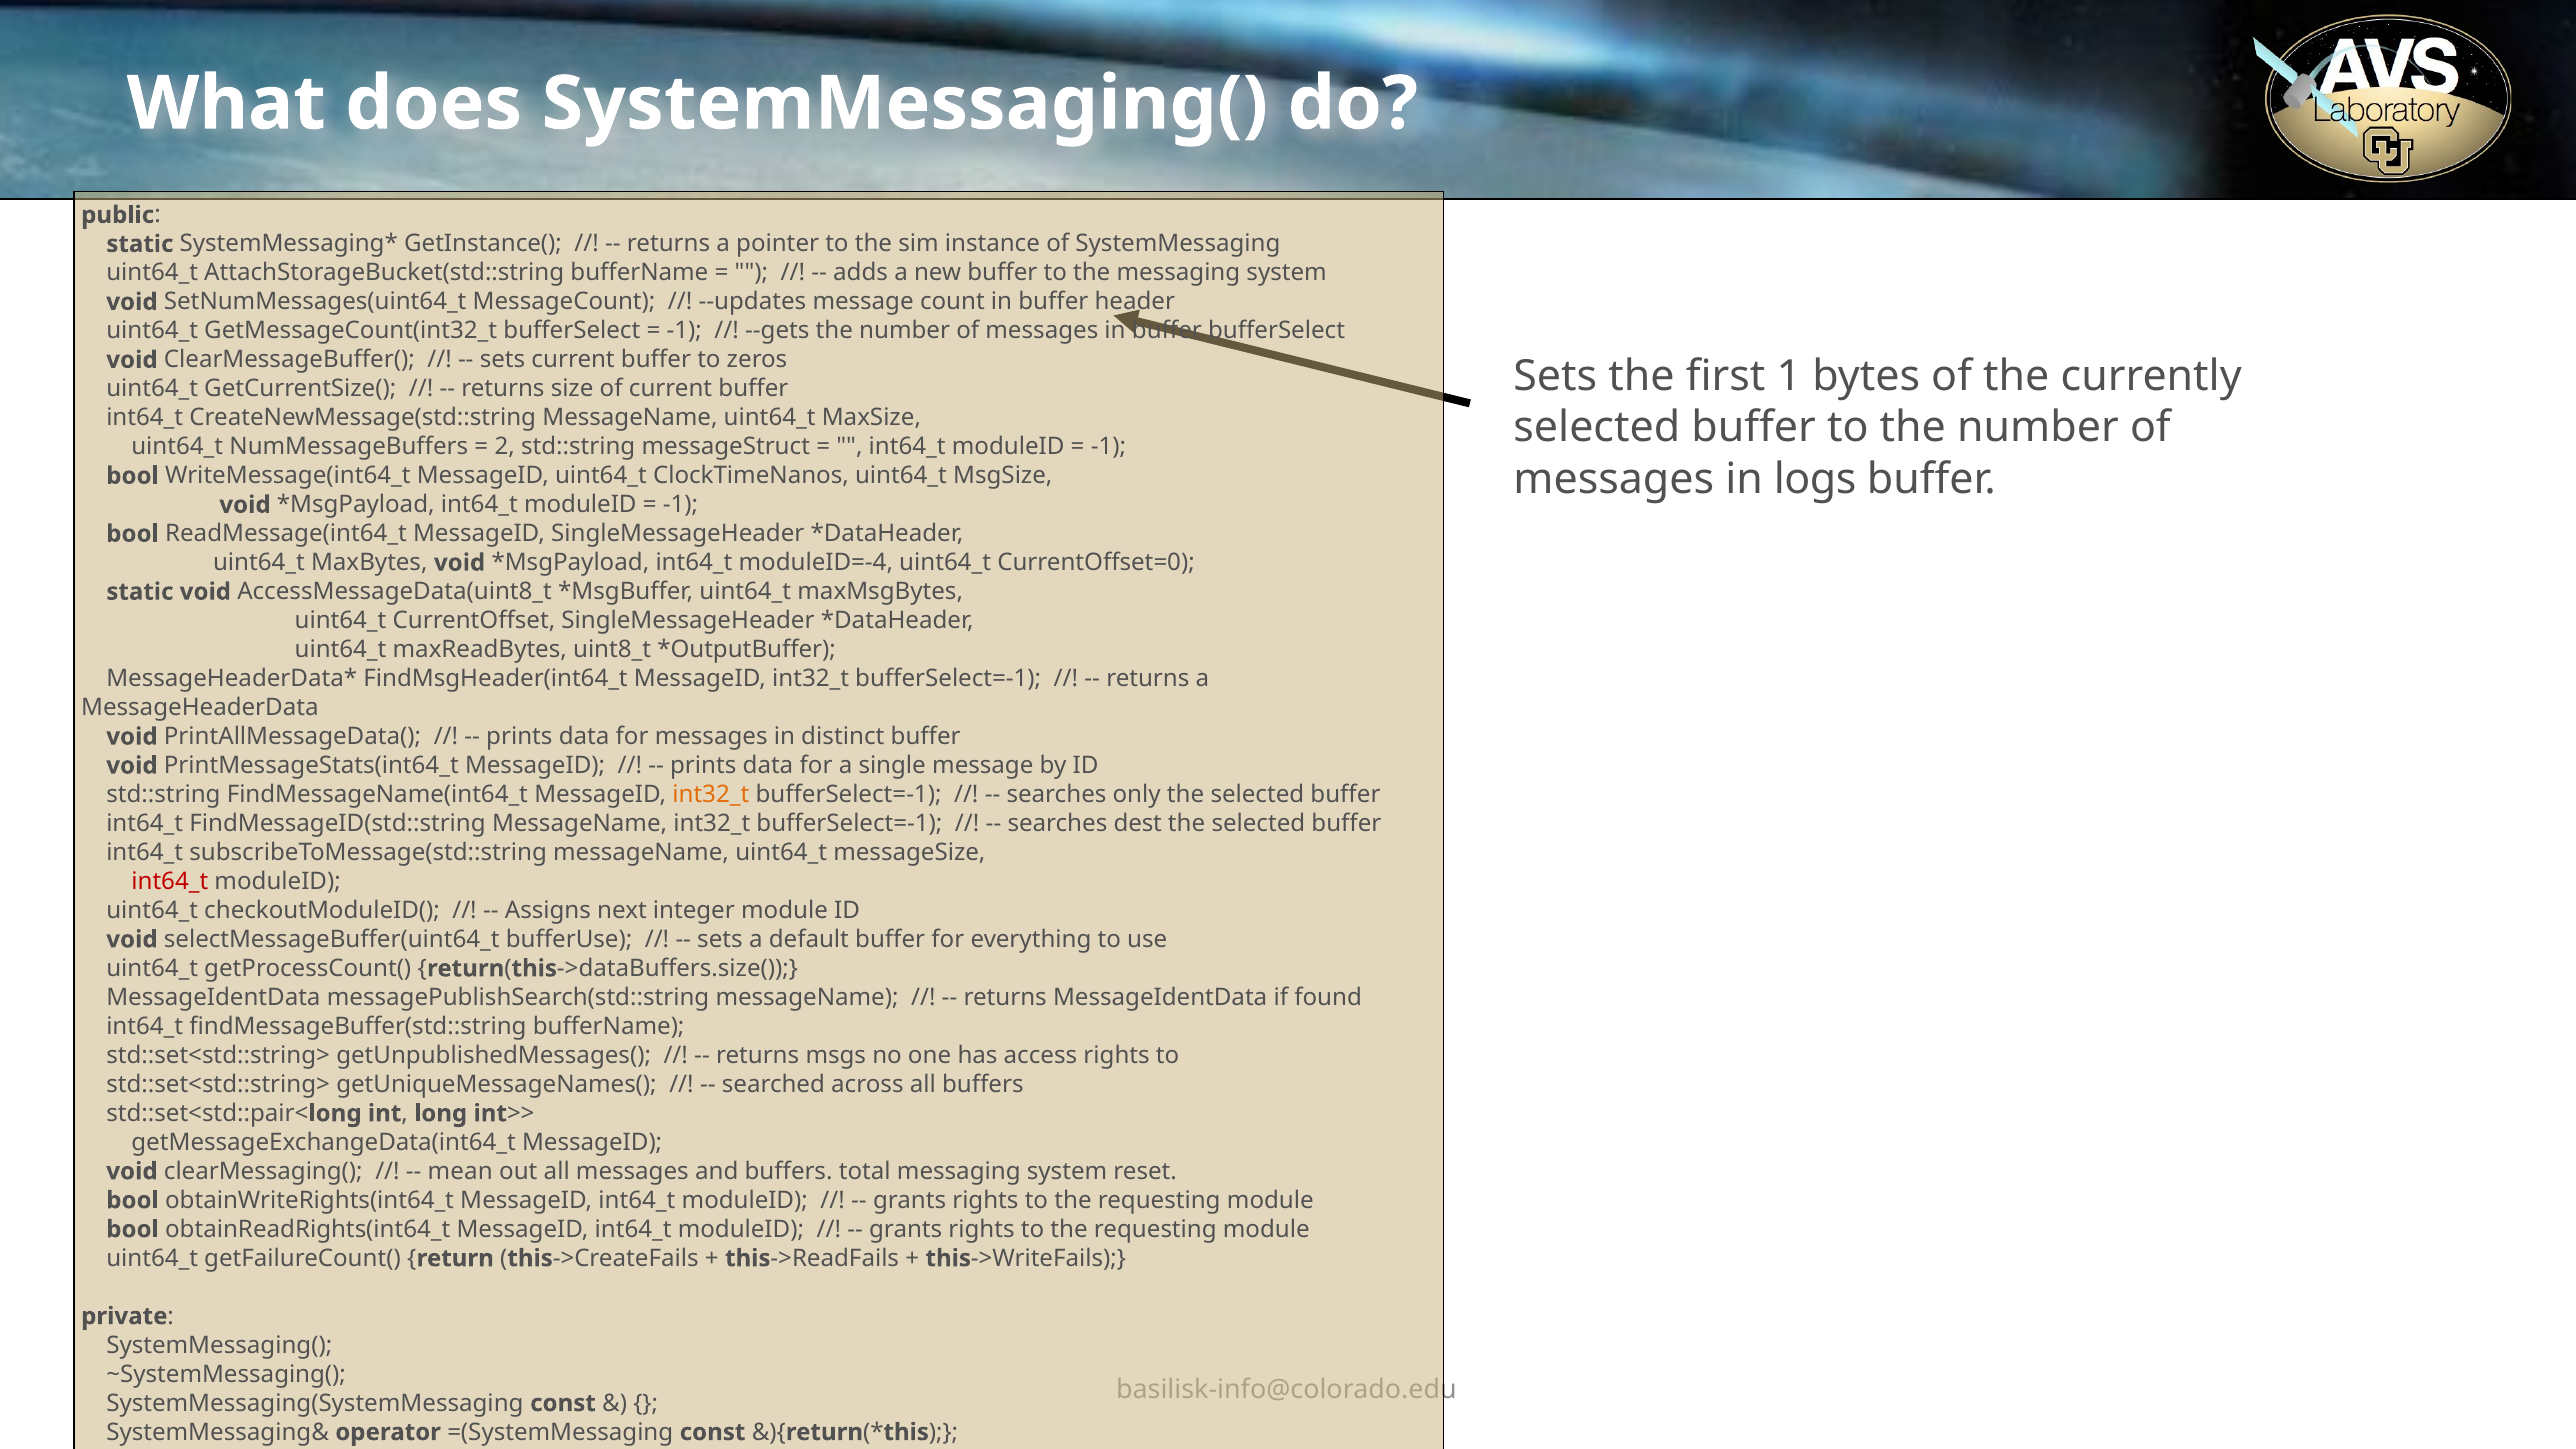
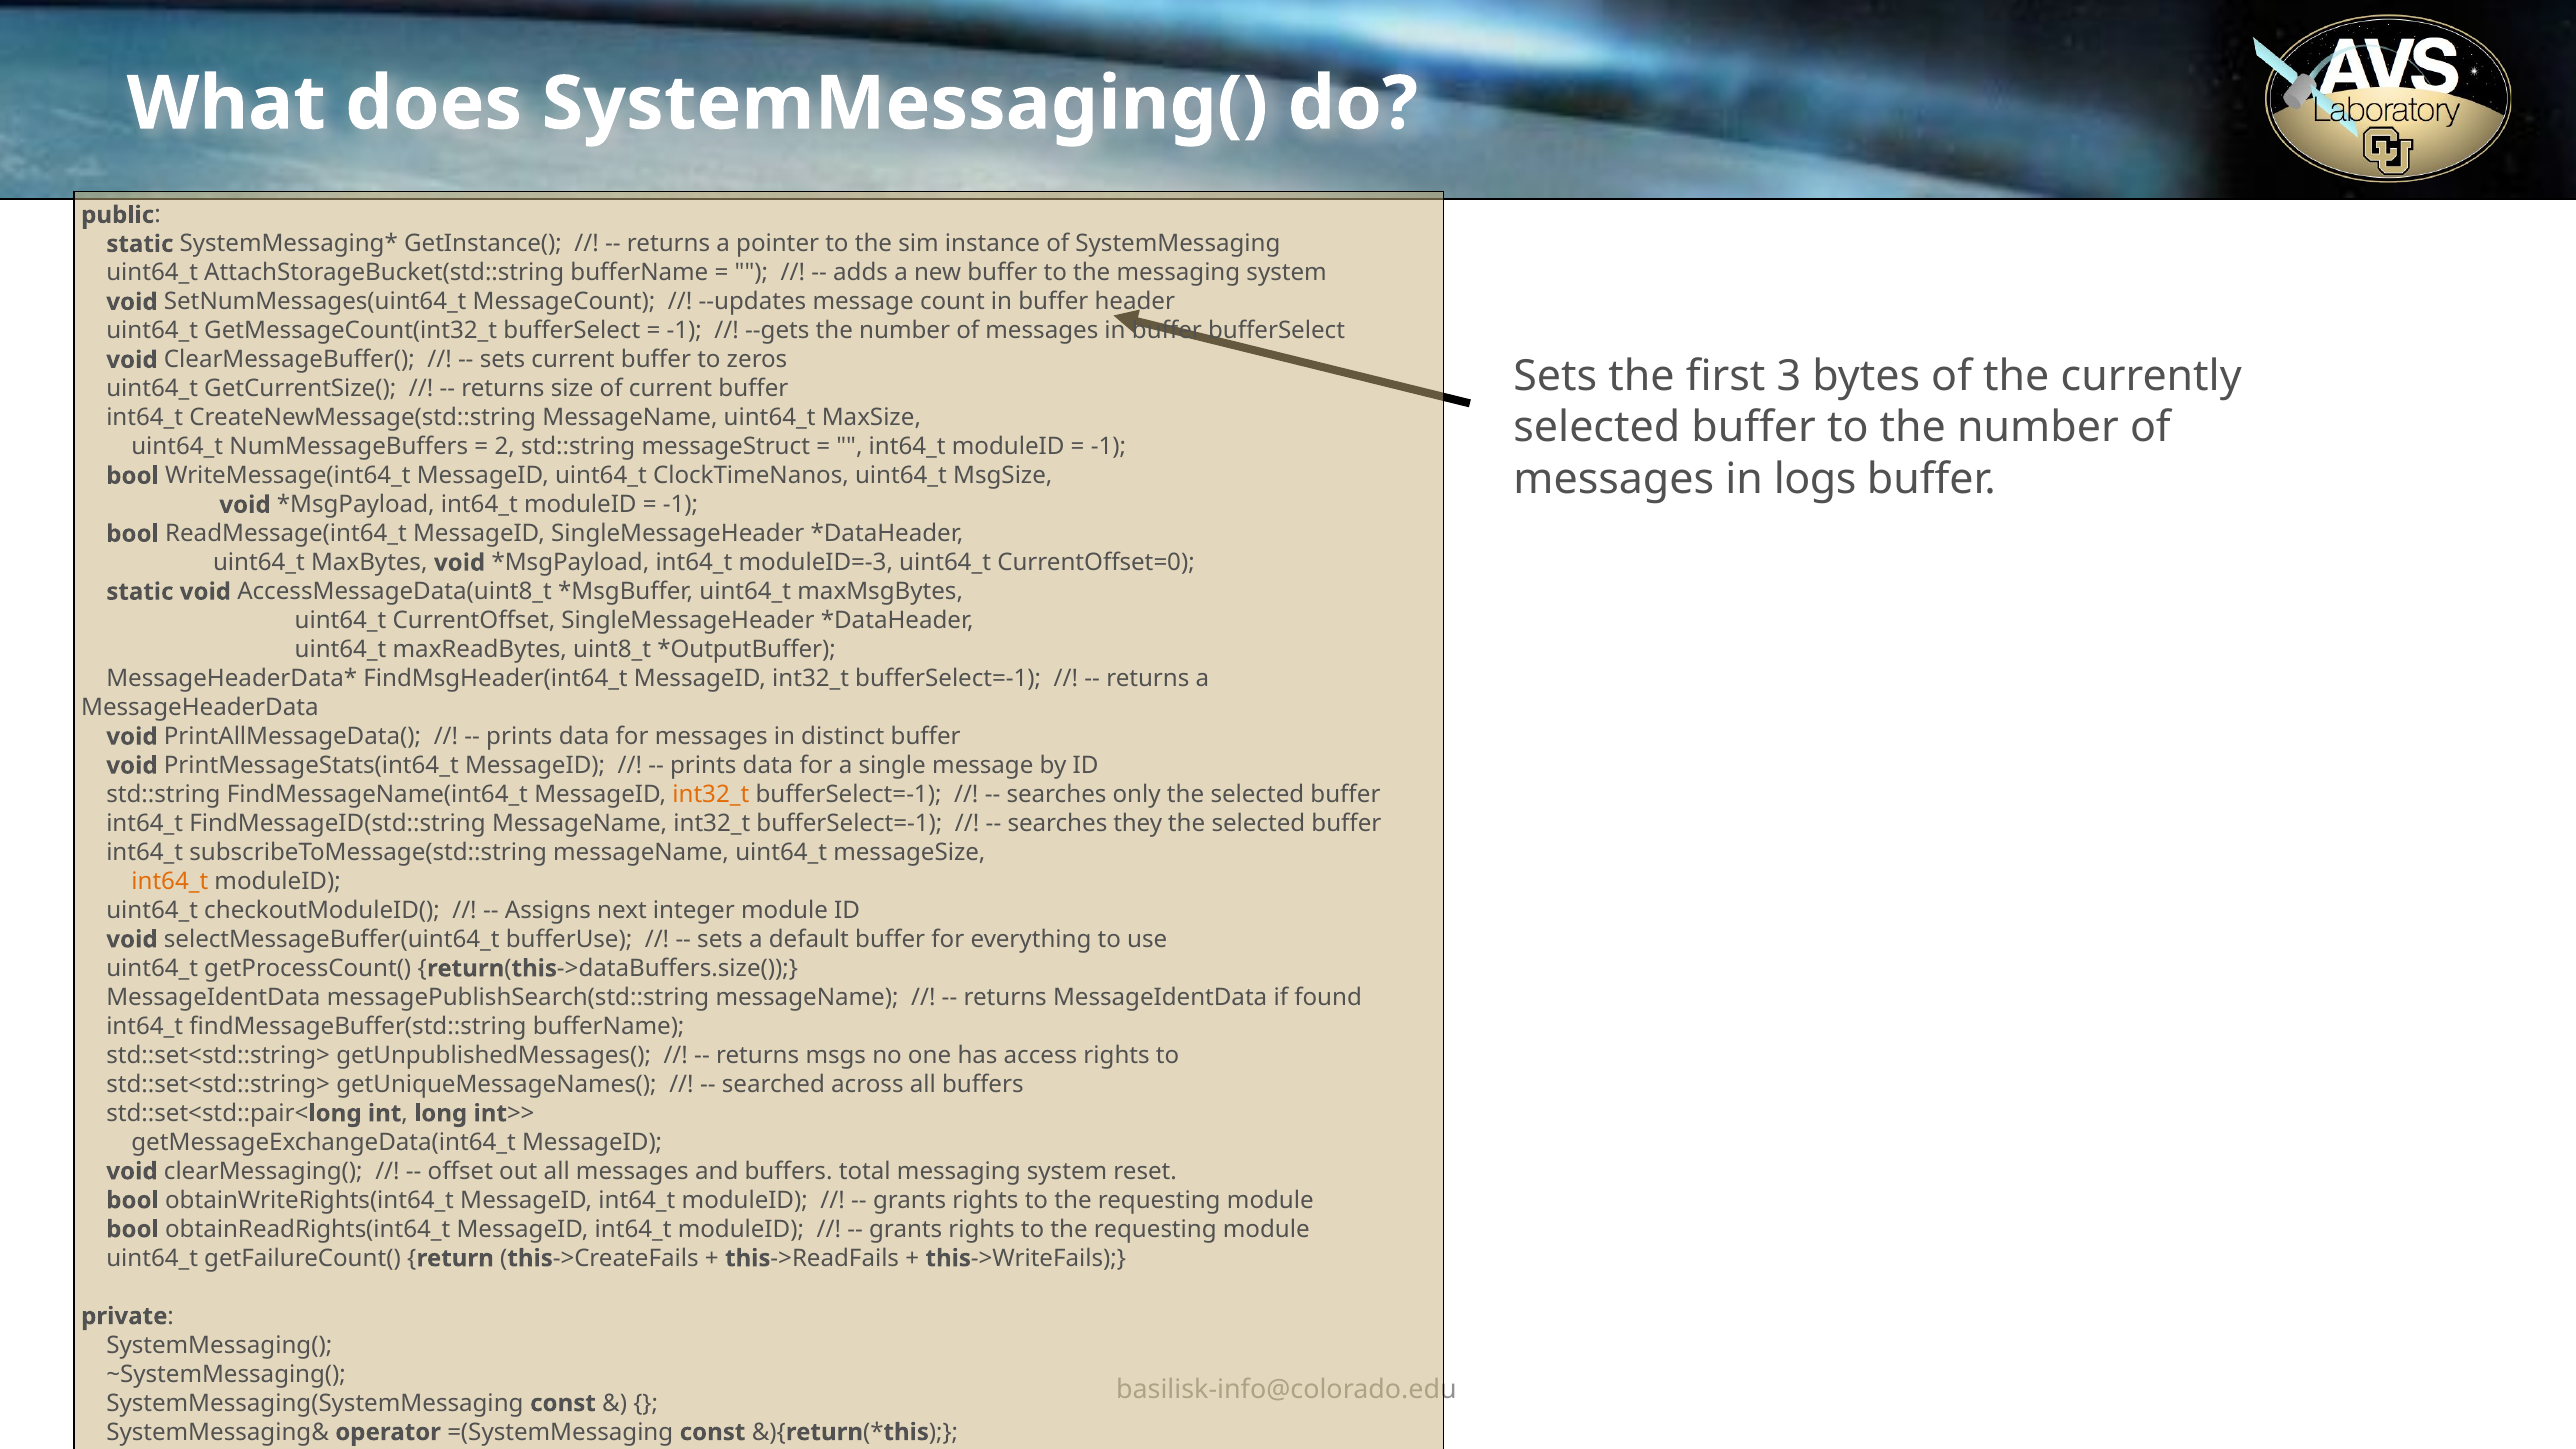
1: 1 -> 3 (1789, 376)
moduleID=-4: moduleID=-4 -> moduleID=-3 (816, 563)
dest: dest -> they (1138, 824)
int64_t colour: red -> orange (170, 882)
mean: mean -> offset (460, 1171)
